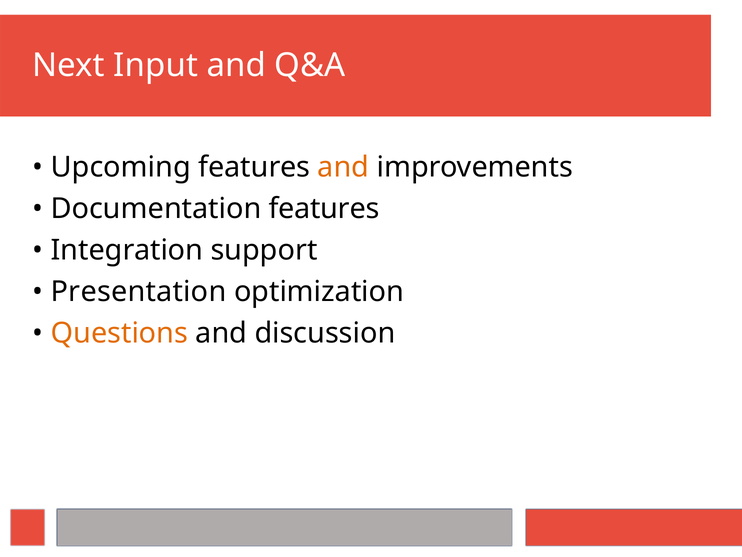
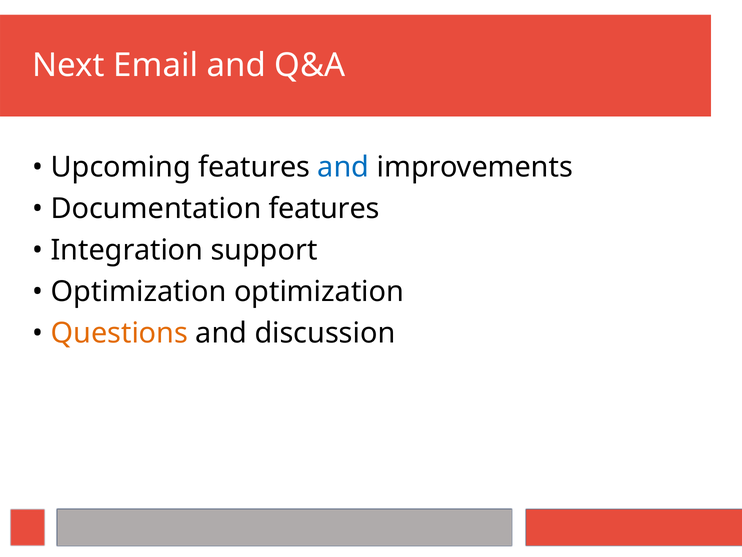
Input: Input -> Email (156, 65)
and colour: orange -> blue (343, 167)
Presentation: Presentation -> Optimization (139, 291)
